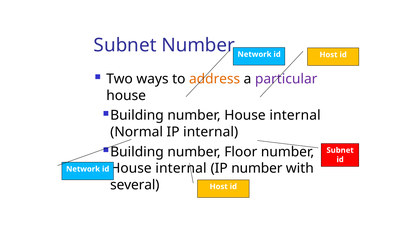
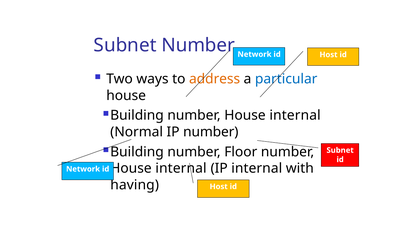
particular colour: purple -> blue (286, 79)
IP internal: internal -> number (211, 132)
IP number: number -> internal (257, 169)
several: several -> having (135, 185)
